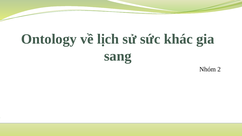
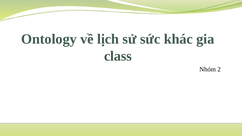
sang: sang -> class (118, 56)
